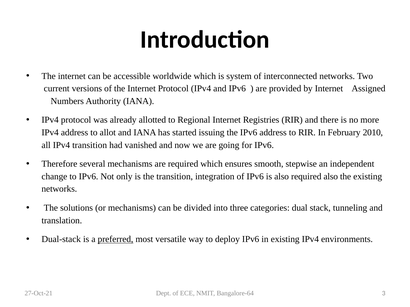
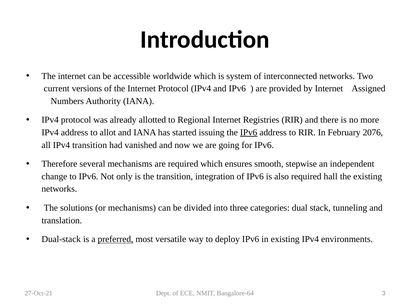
IPv6 underline: none -> present (249, 133)
2010: 2010 -> 2076 (373, 133)
required also: also -> hall (331, 177)
